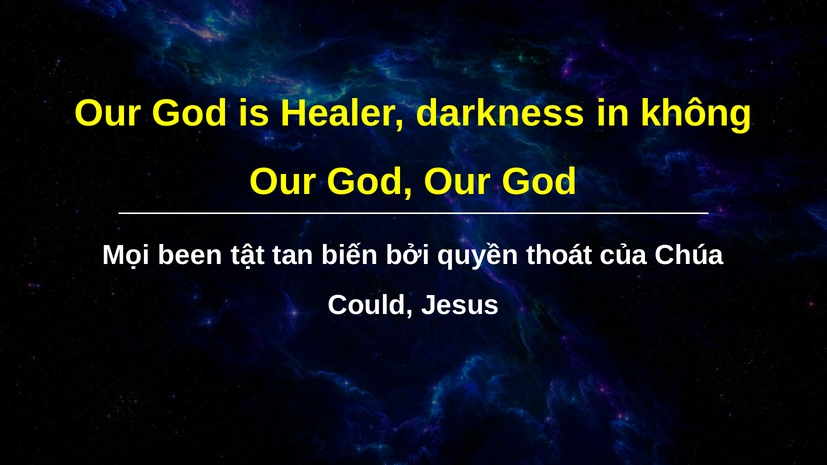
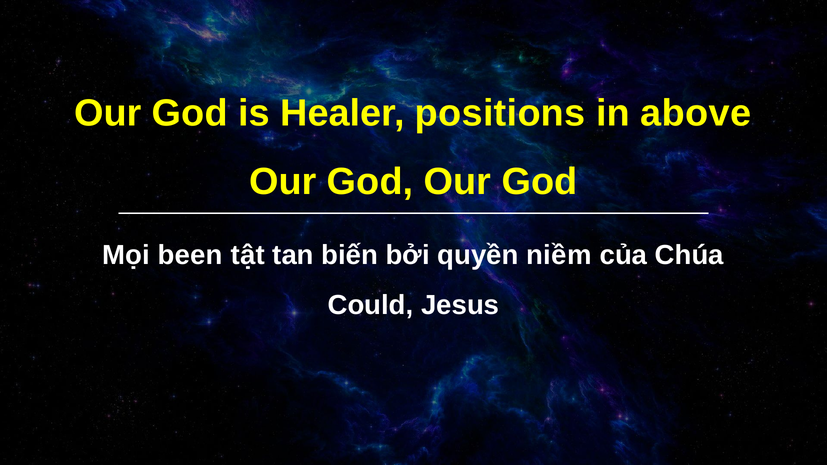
darkness: darkness -> positions (500, 113)
không: không -> above (696, 113)
thoát: thoát -> niềm (559, 255)
